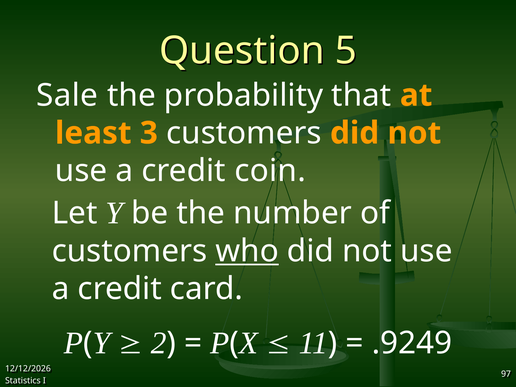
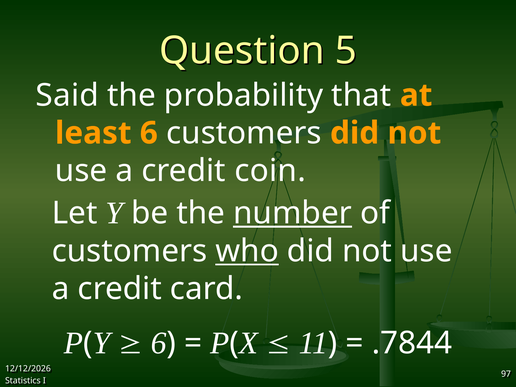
Sale: Sale -> Said (67, 95)
least 3: 3 -> 6 (149, 133)
number underline: none -> present (293, 213)
2: 2 -> 6 (159, 343)
.9249: .9249 -> .7844 (412, 343)
